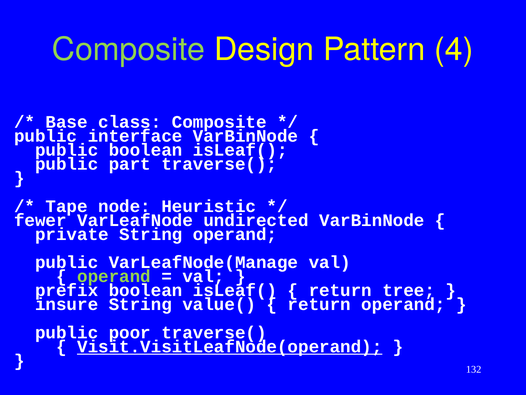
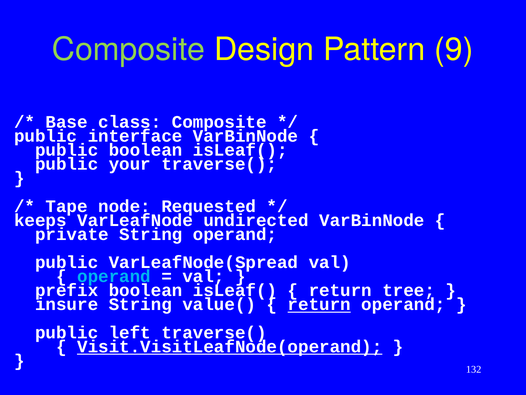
4: 4 -> 9 (454, 50)
part: part -> your (130, 164)
Heuristic: Heuristic -> Requested (209, 206)
fewer: fewer -> keeps (40, 220)
VarLeafNode(Manage: VarLeafNode(Manage -> VarLeafNode(Spread (203, 262)
operand colour: light green -> light blue (114, 276)
return underline: none -> present (319, 304)
poor: poor -> left (130, 332)
